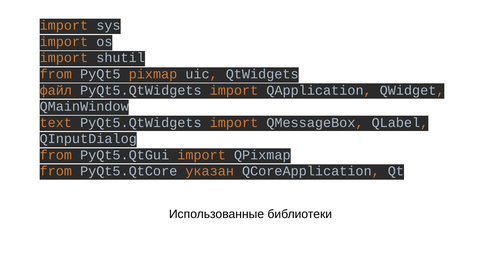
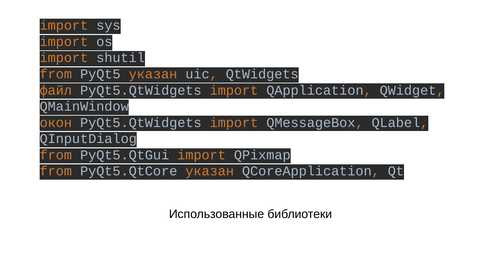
PyQt5 pixmap: pixmap -> указан (153, 74)
text: text -> окон (56, 123)
